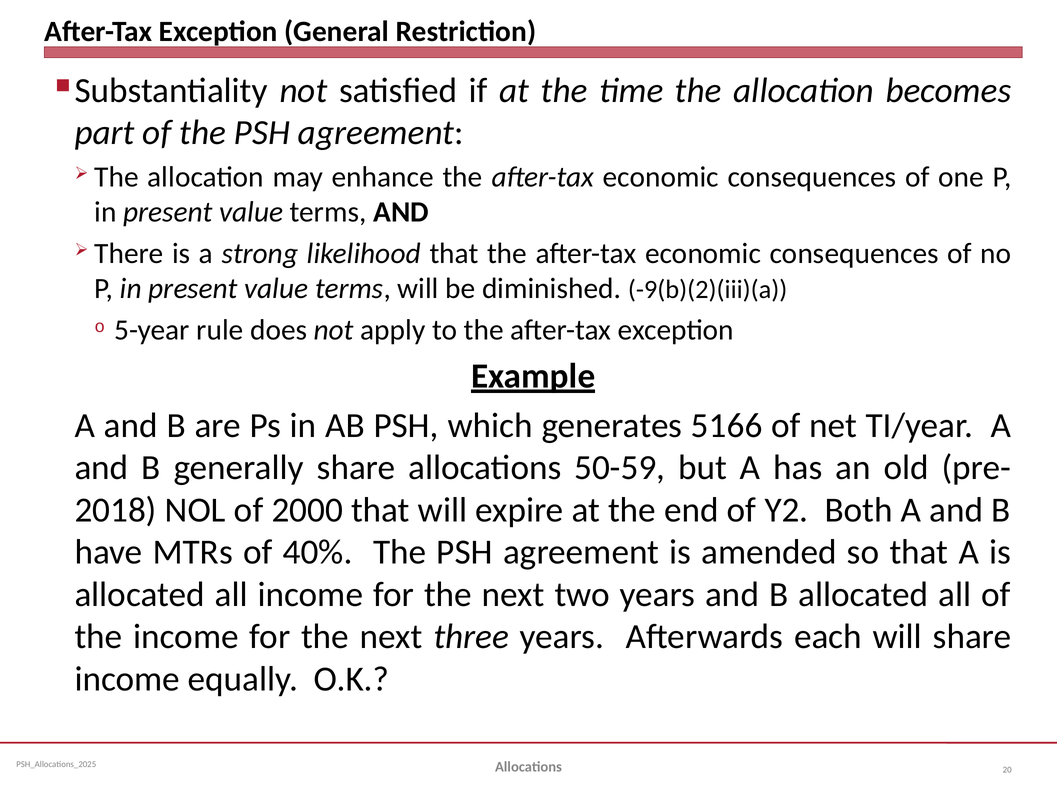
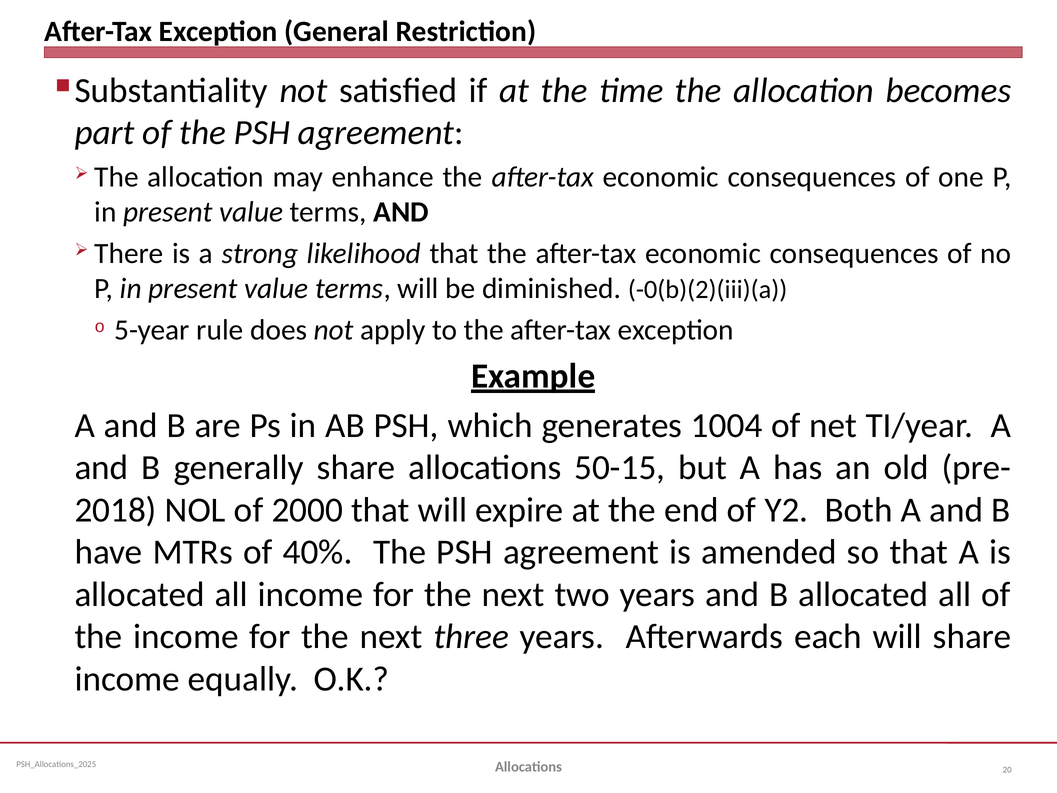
-9(b)(2)(iii)(a: -9(b)(2)(iii)(a -> -0(b)(2)(iii)(a (708, 290)
5166: 5166 -> 1004 (727, 425)
50-59: 50-59 -> 50-15 (620, 468)
